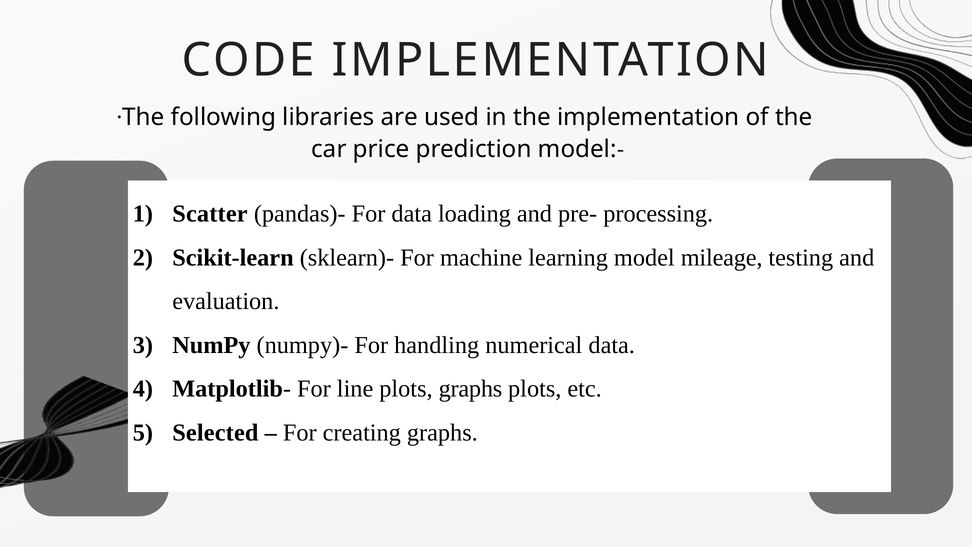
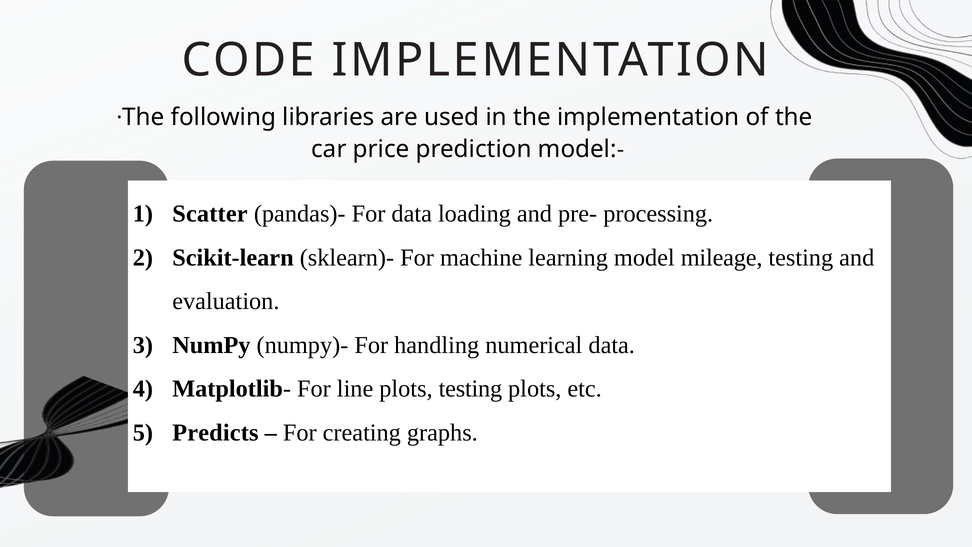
plots graphs: graphs -> testing (470, 389)
Selected: Selected -> Predicts (215, 432)
